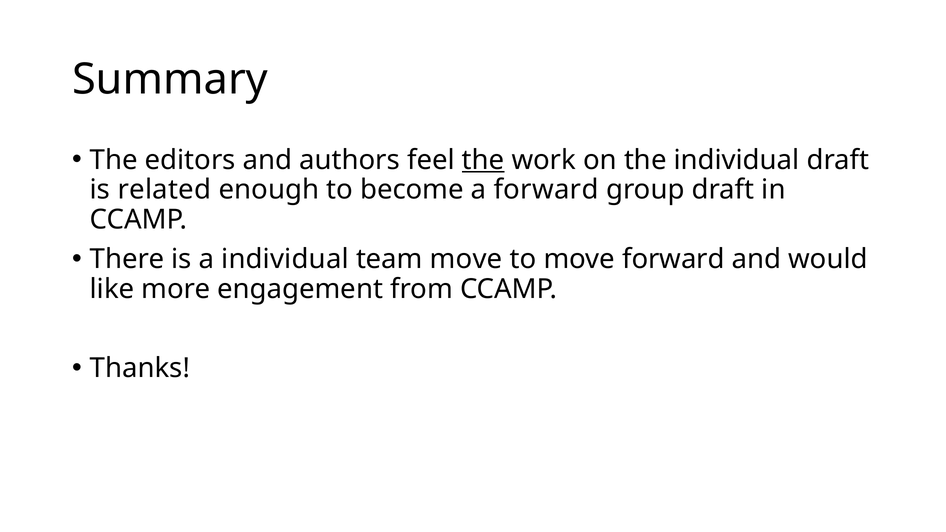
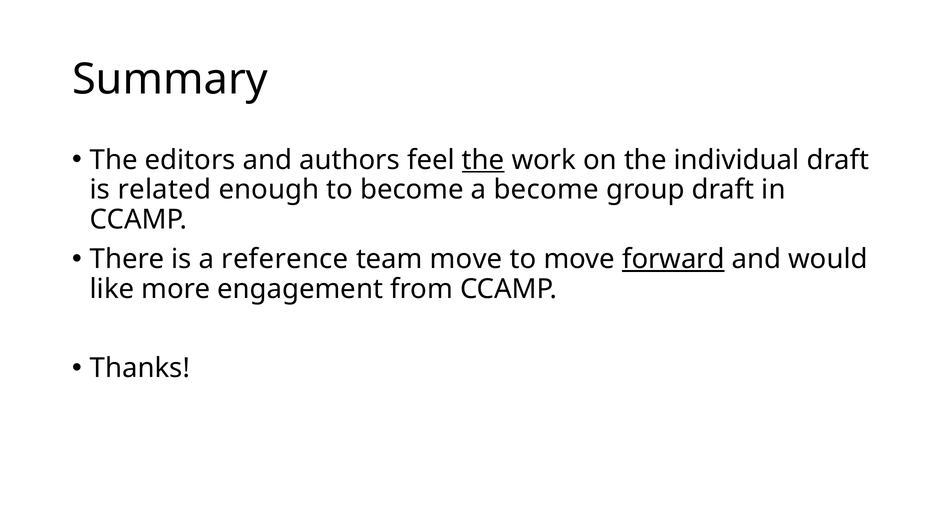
a forward: forward -> become (546, 190)
a individual: individual -> reference (285, 259)
forward underline: none -> present (673, 259)
